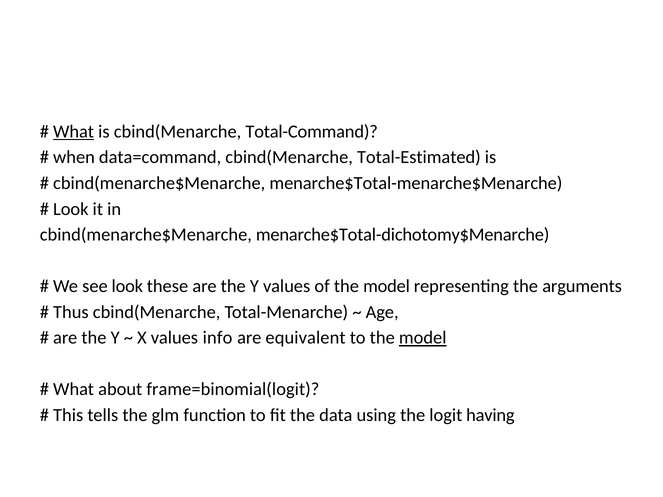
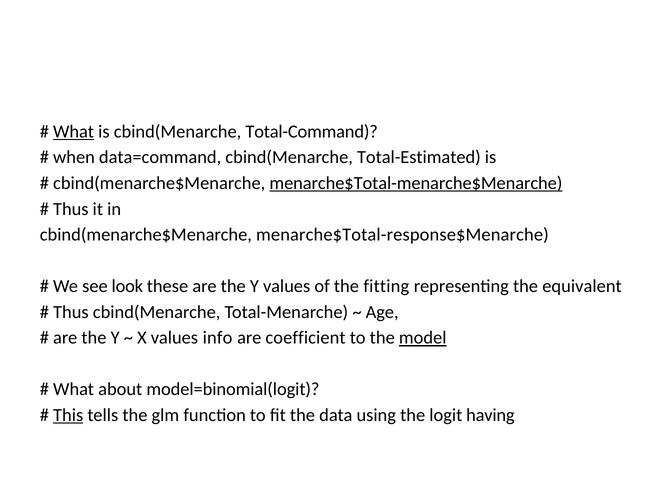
menarche$Total-menarche$Menarche underline: none -> present (416, 183)
Look: Look -> Thus (71, 209)
menarche$Total-dichotomy$Menarche: menarche$Total-dichotomy$Menarche -> menarche$Total-response$Menarche (402, 235)
of the model: model -> fitting (386, 286)
arguments: arguments -> equivalent (582, 286)
equivalent: equivalent -> coefficient (306, 338)
frame=binomial(logit: frame=binomial(logit -> model=binomial(logit (233, 390)
This underline: none -> present (68, 415)
